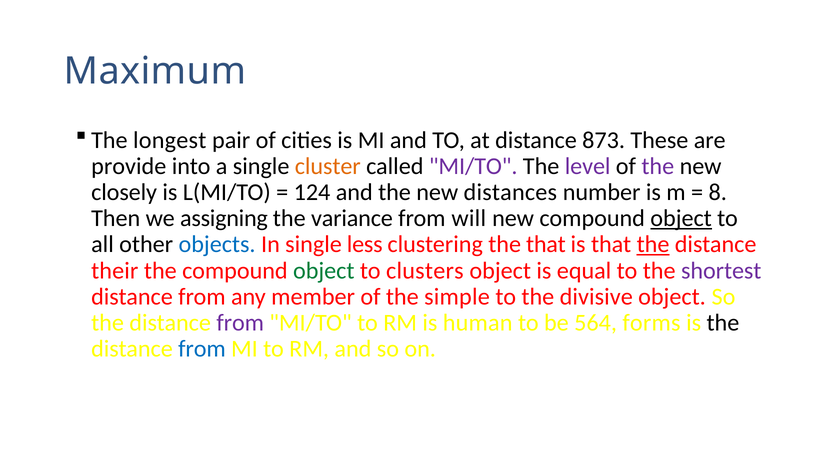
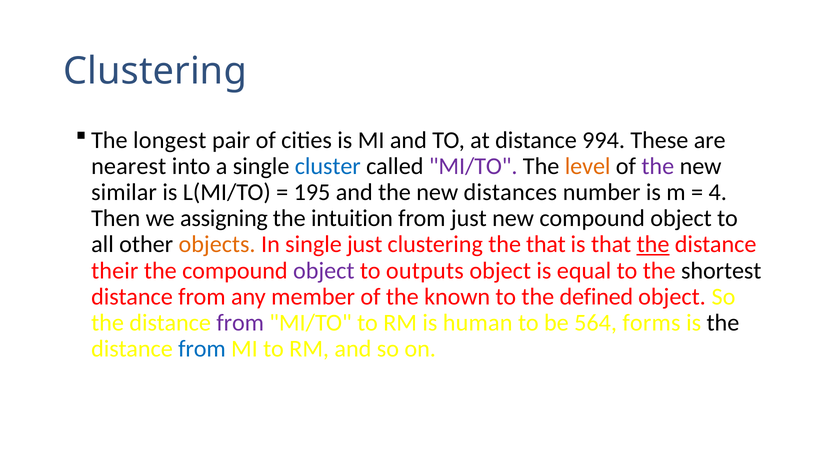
Maximum: Maximum -> Clustering (155, 71)
873: 873 -> 994 (604, 140)
provide: provide -> nearest (129, 166)
cluster colour: orange -> blue (328, 166)
level colour: purple -> orange (588, 166)
closely: closely -> similar (124, 192)
124: 124 -> 195 (312, 192)
8: 8 -> 4 (718, 192)
variance: variance -> intuition (352, 219)
from will: will -> just (469, 219)
object underline: present -> none (681, 219)
objects colour: blue -> orange (217, 245)
single less: less -> just (365, 245)
object colour: green -> purple (324, 271)
clusters: clusters -> outputs (425, 271)
shortest colour: purple -> black (721, 271)
simple: simple -> known (457, 297)
divisive: divisive -> defined (596, 297)
